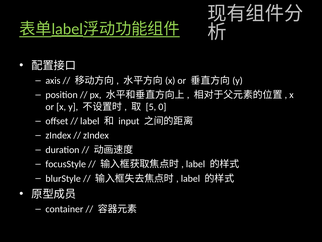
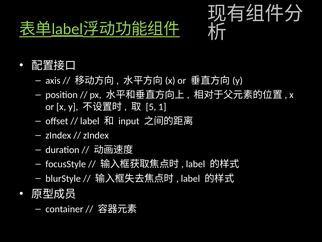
0: 0 -> 1 (162, 107)
